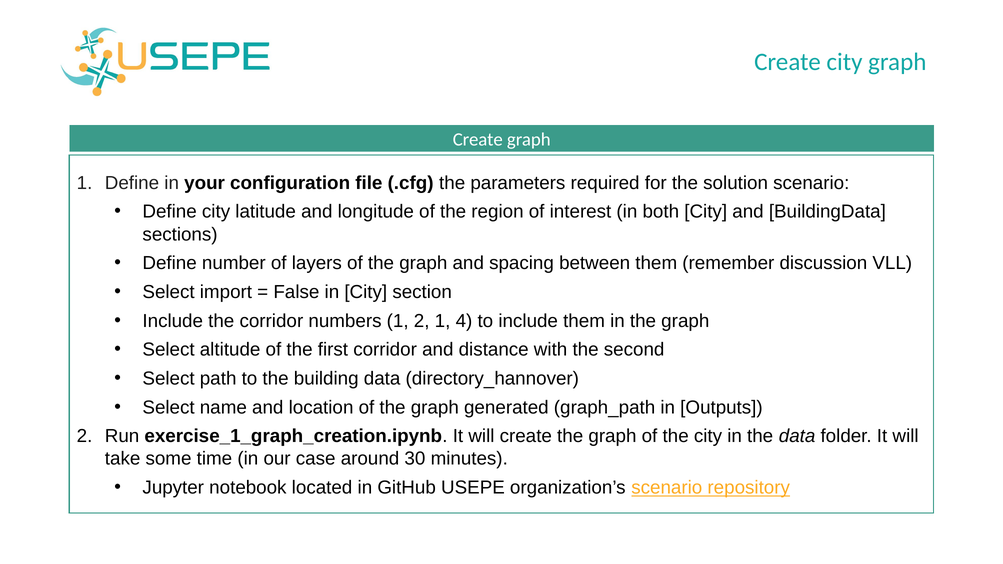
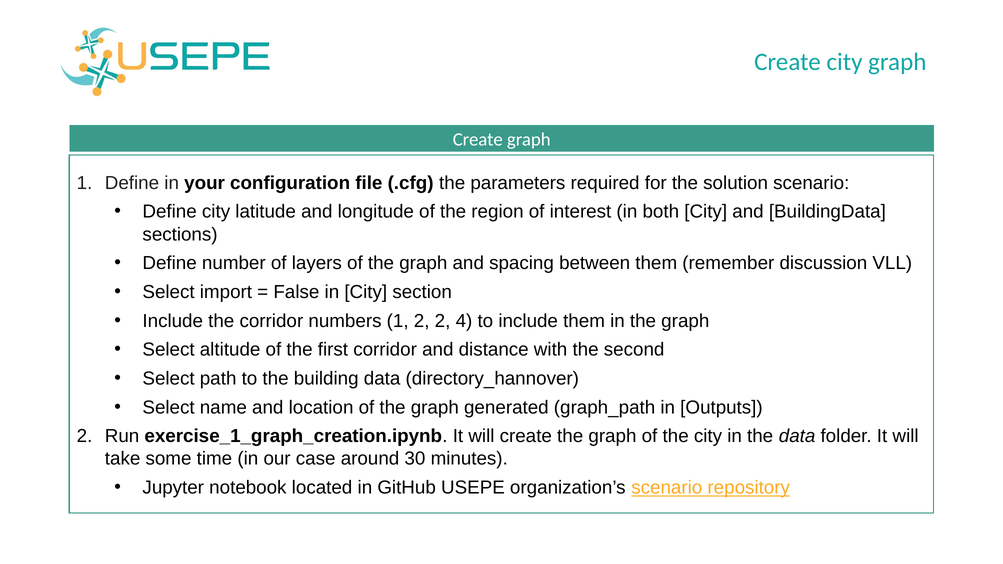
2 1: 1 -> 2 (443, 321)
